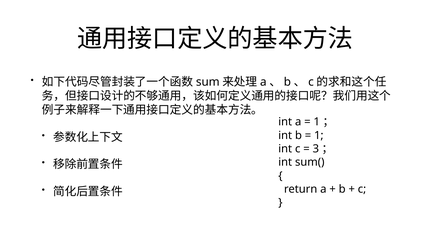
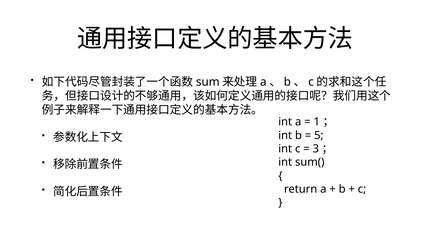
1: 1 -> 5 (319, 135)
